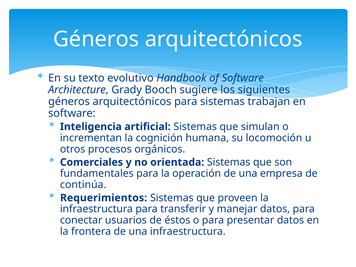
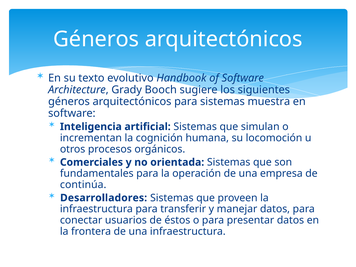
trabajan: trabajan -> muestra (269, 102)
Requerimientos: Requerimientos -> Desarrolladores (104, 198)
